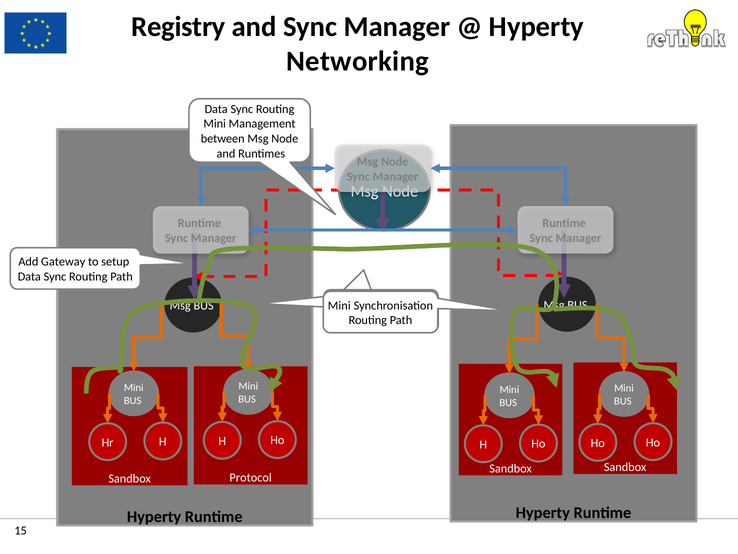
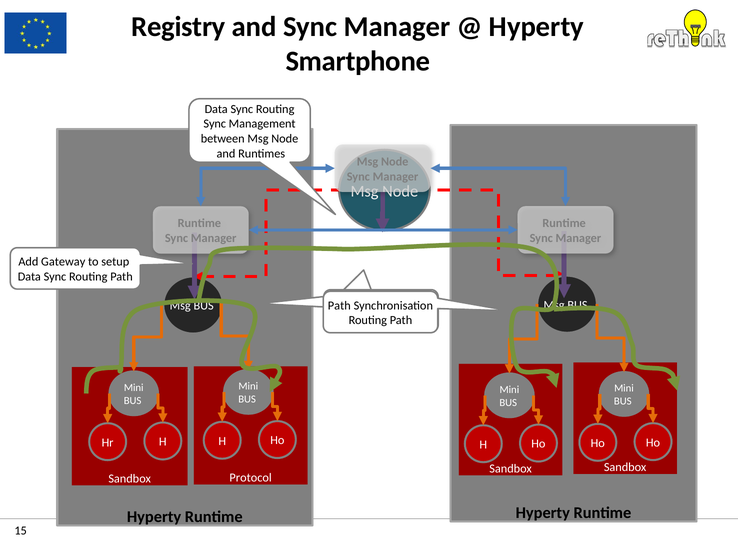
Networking: Networking -> Smartphone (358, 61)
Mini: Mini -> Sync (215, 124)
Mini: Mini -> Path (339, 305)
